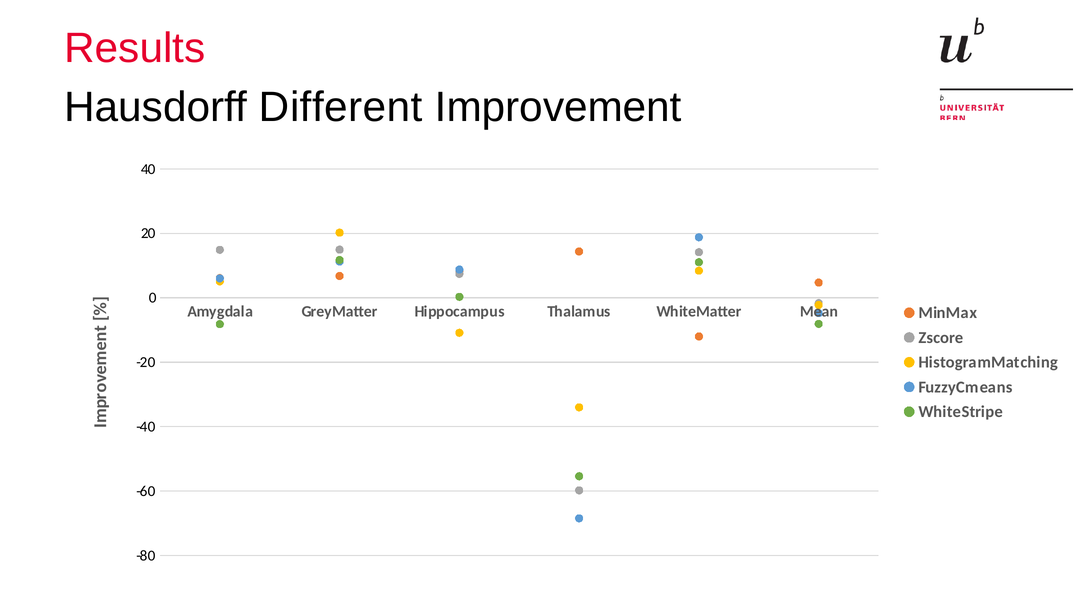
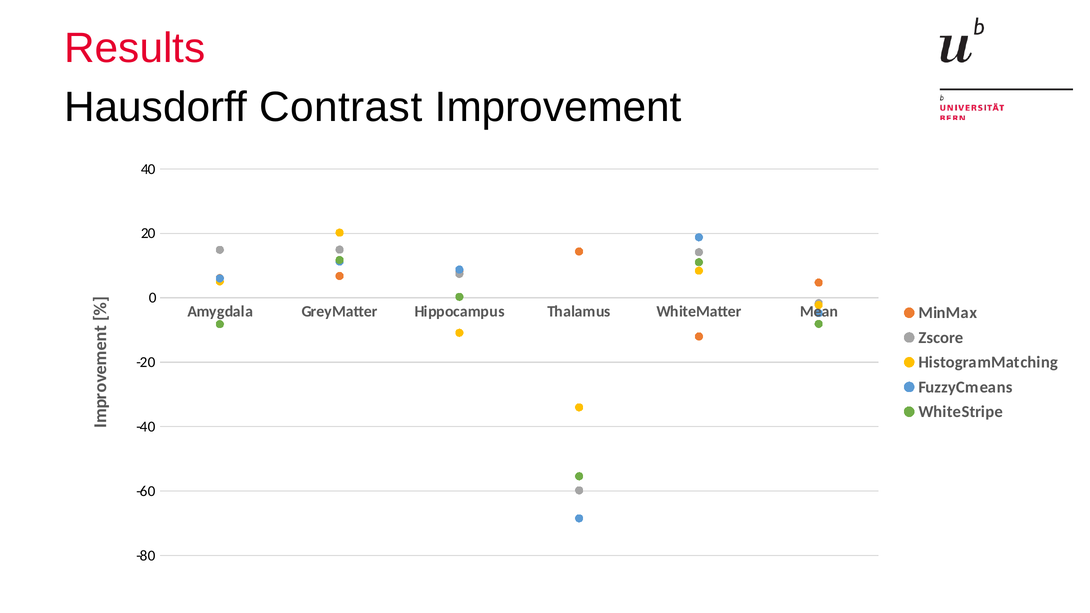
Different: Different -> Contrast (341, 107)
